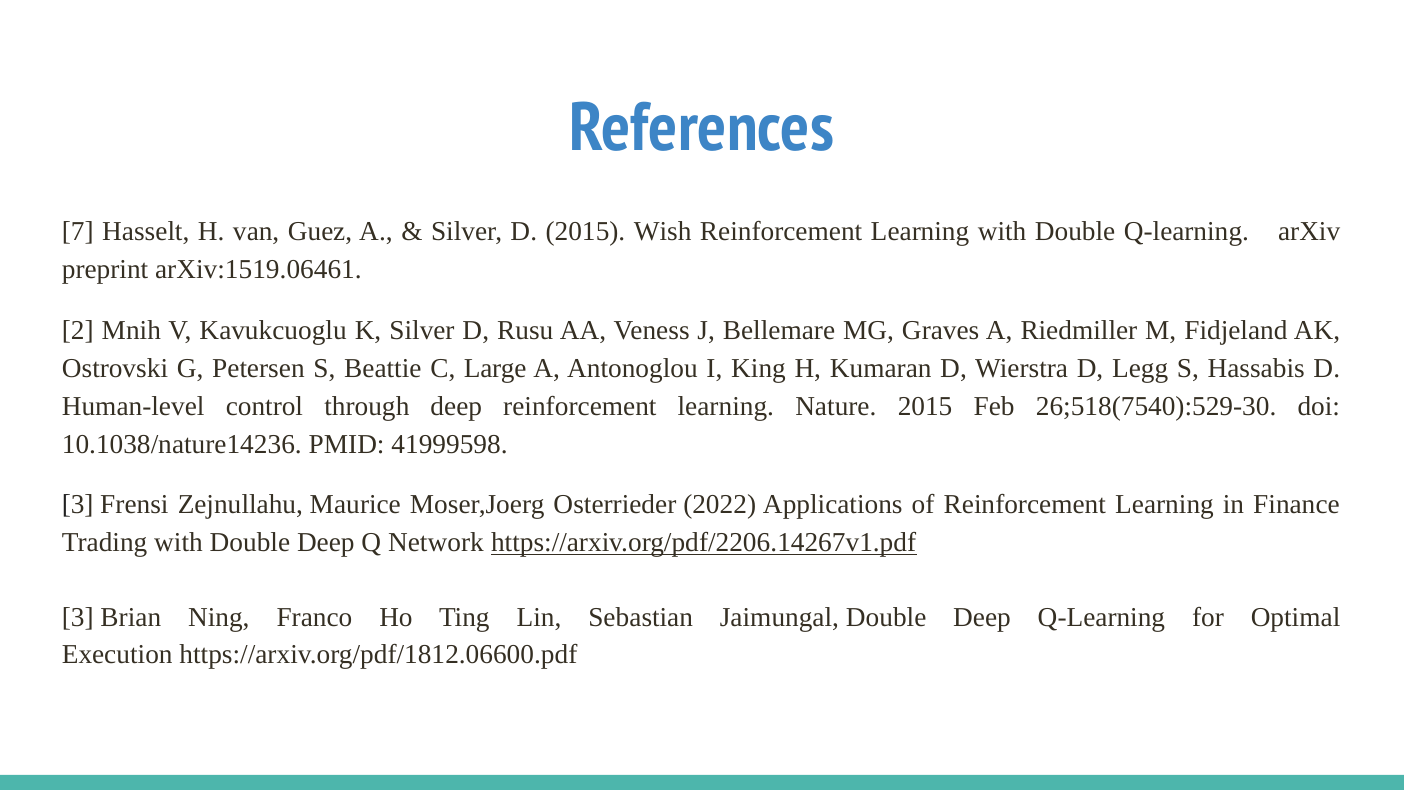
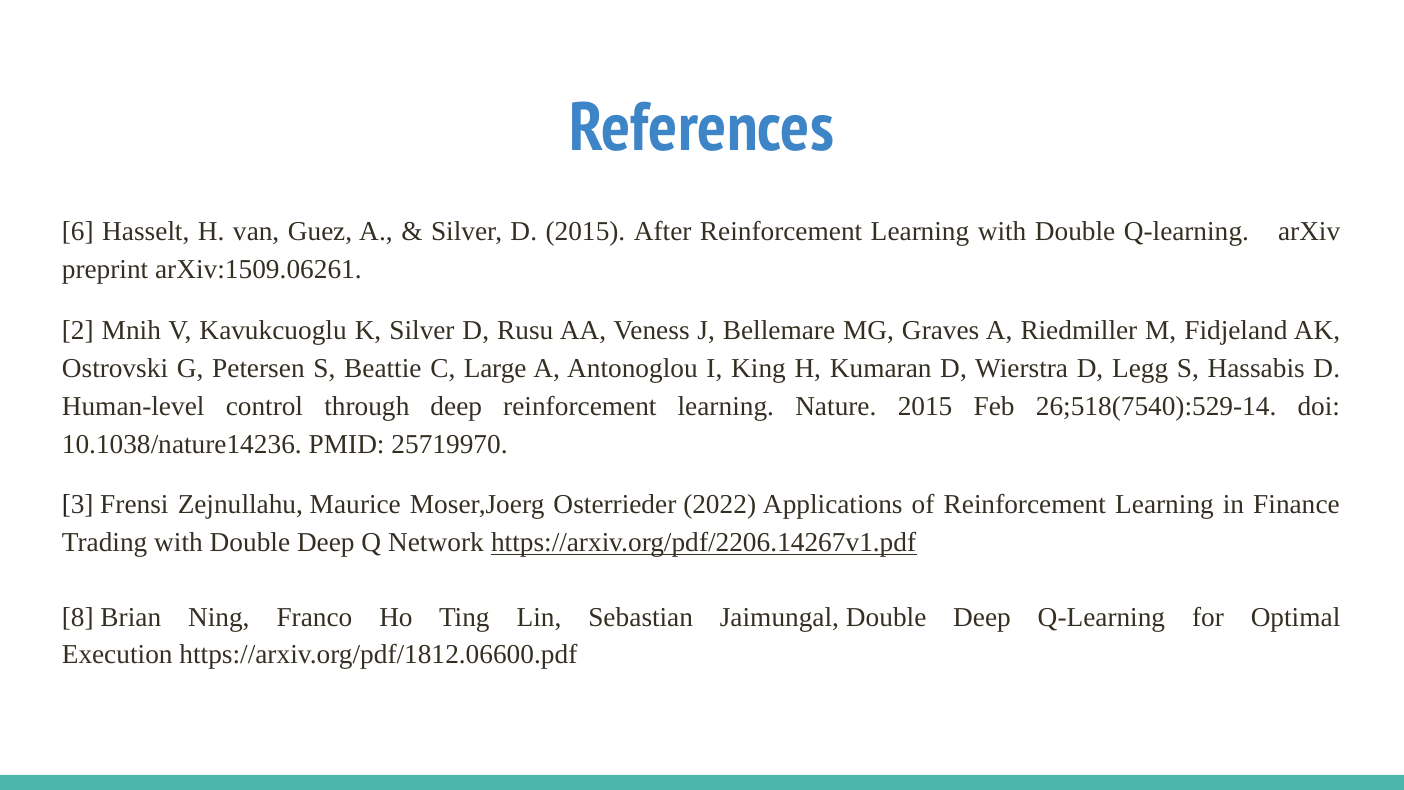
7: 7 -> 6 (78, 232)
Wish: Wish -> After (663, 232)
arXiv:1519.06461: arXiv:1519.06461 -> arXiv:1509.06261 (258, 270)
26;518(7540):529-30: 26;518(7540):529-30 -> 26;518(7540):529-14 (1156, 406)
41999598: 41999598 -> 25719970 (450, 444)
3: 3 -> 8 (78, 617)
